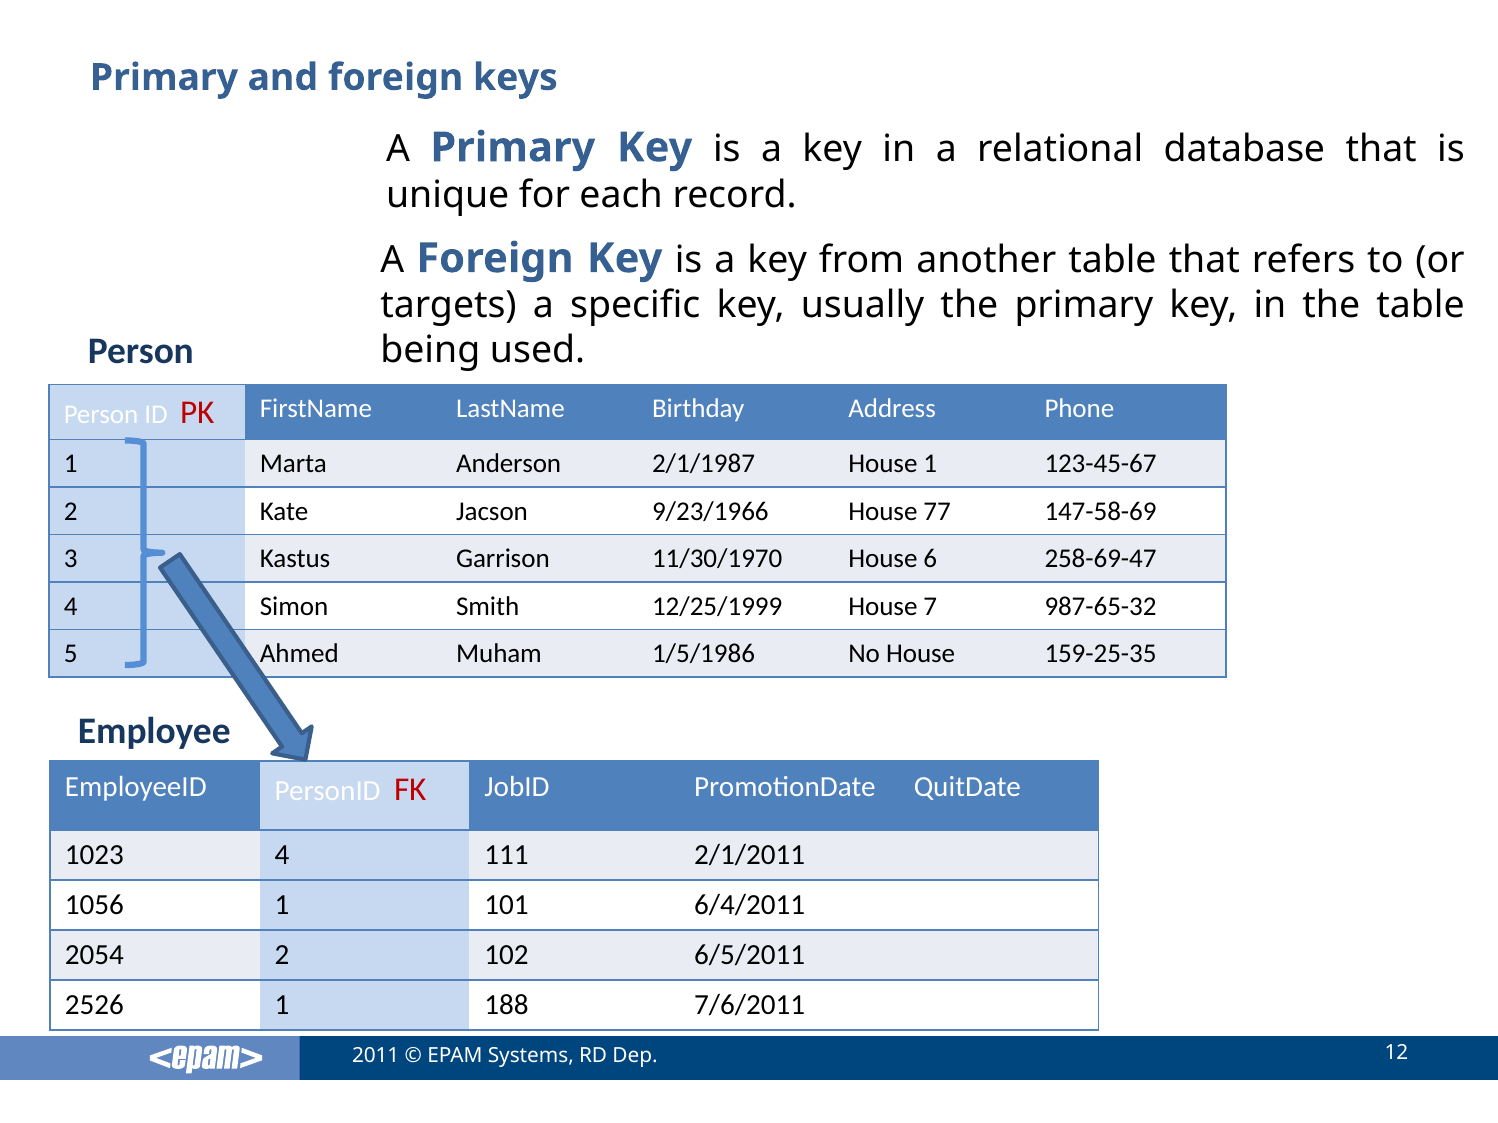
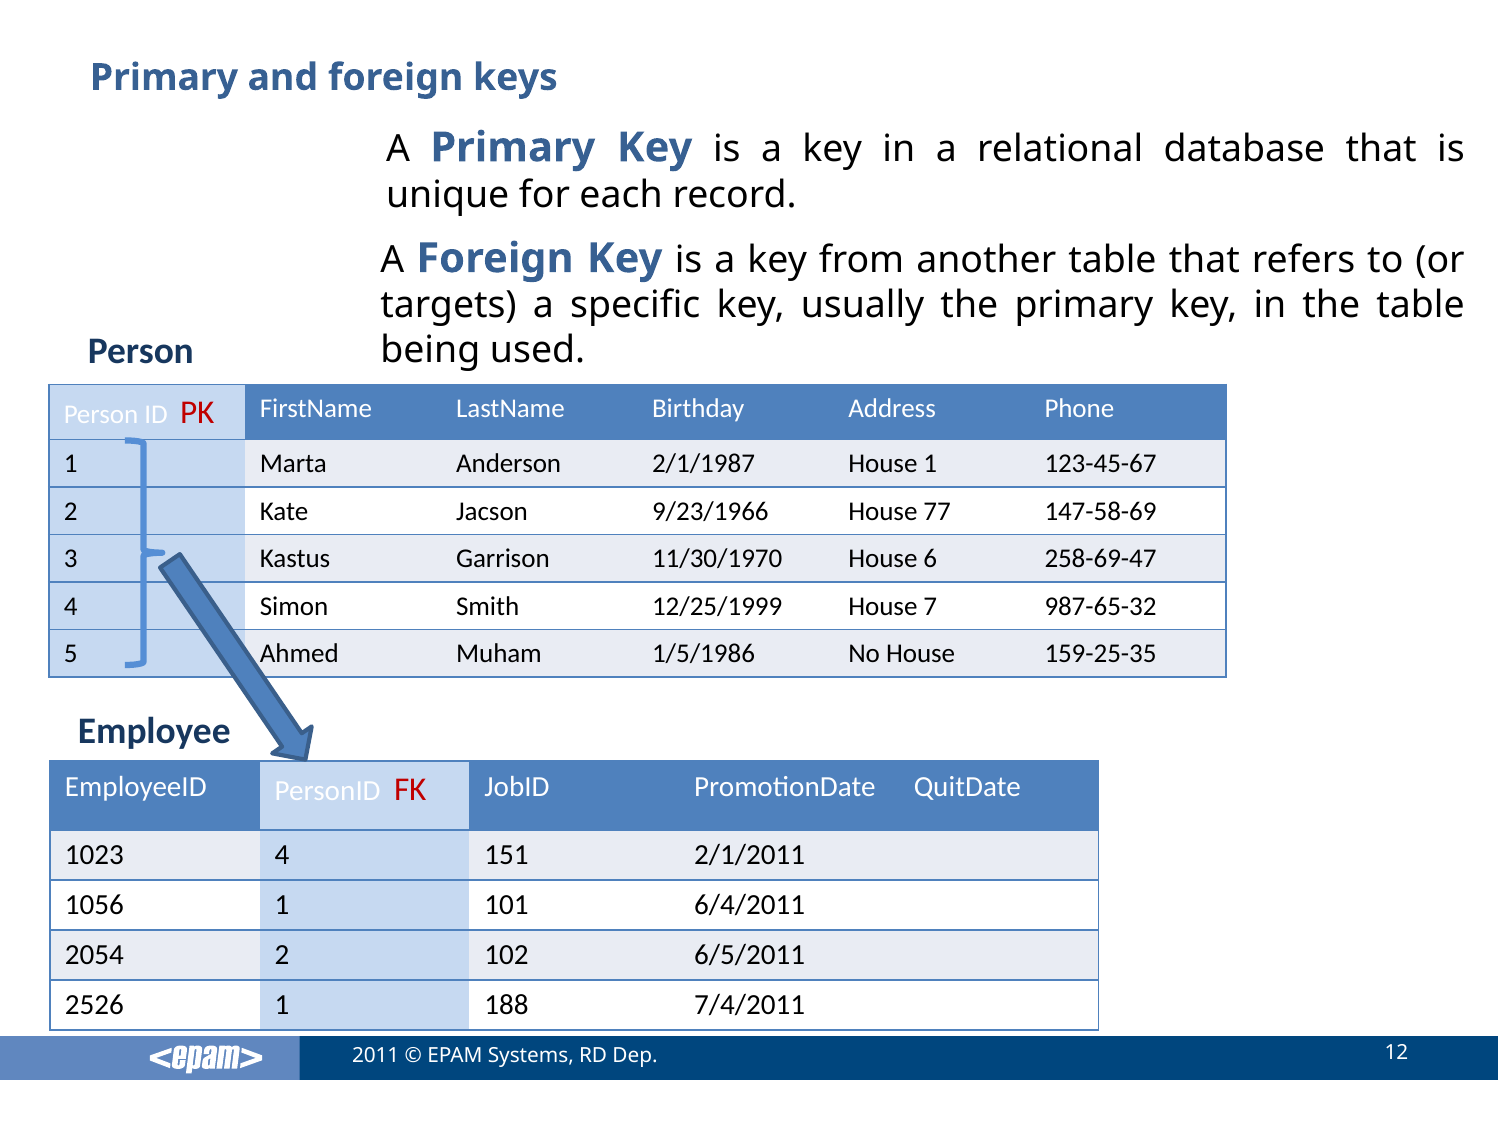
111: 111 -> 151 (506, 856)
7/6/2011: 7/6/2011 -> 7/4/2011 (750, 1006)
